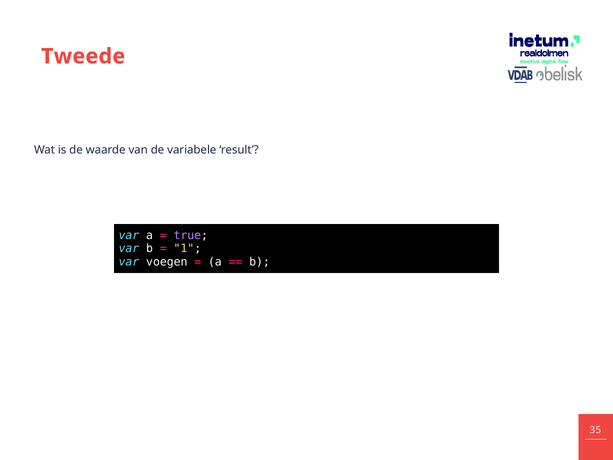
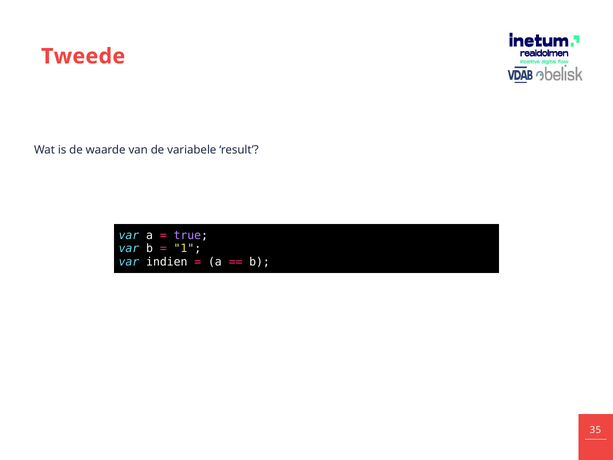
voegen: voegen -> indien (167, 262)
